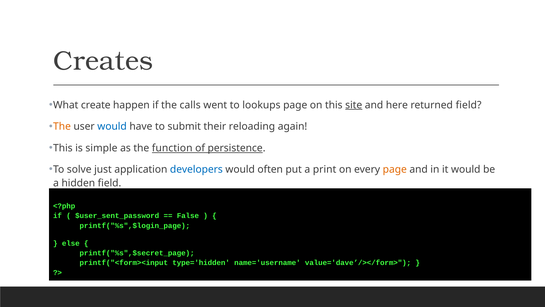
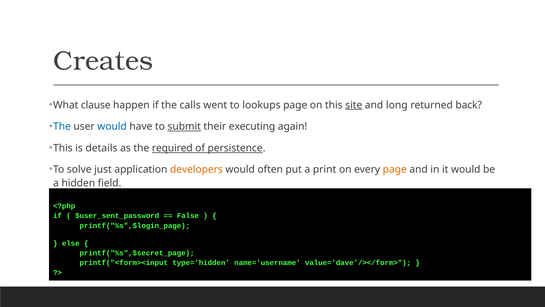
create: create -> clause (96, 105)
here: here -> long (397, 105)
returned field: field -> back (469, 105)
The colour: orange -> blue (62, 126)
submit underline: none -> present (184, 126)
reloading: reloading -> executing (252, 126)
simple: simple -> details (101, 148)
function: function -> required (172, 148)
developers colour: blue -> orange (196, 169)
